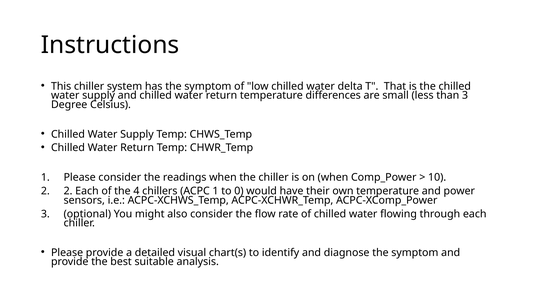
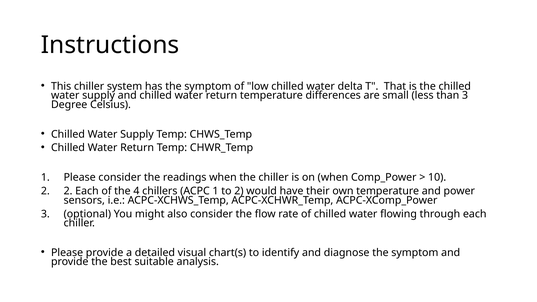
to 0: 0 -> 2 (239, 191)
